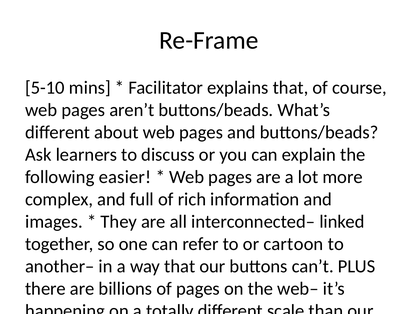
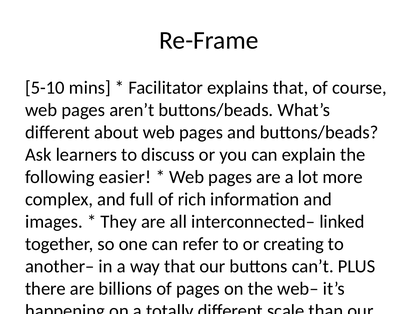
cartoon: cartoon -> creating (294, 244)
